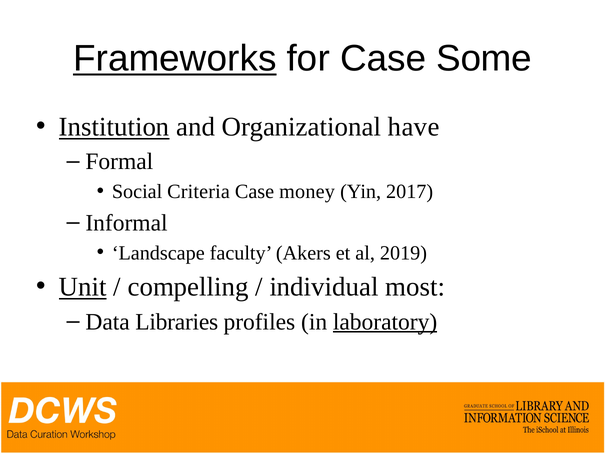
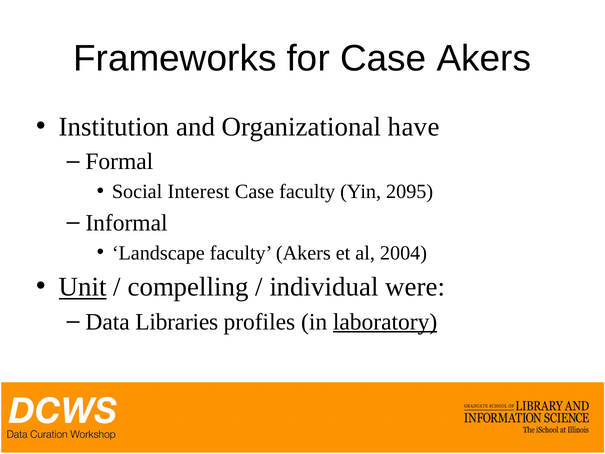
Frameworks underline: present -> none (175, 59)
Case Some: Some -> Akers (484, 59)
Institution underline: present -> none (114, 127)
Criteria: Criteria -> Interest (199, 192)
Case money: money -> faculty (307, 192)
2017: 2017 -> 2095 (410, 192)
2019: 2019 -> 2004 (404, 253)
most: most -> were (415, 287)
